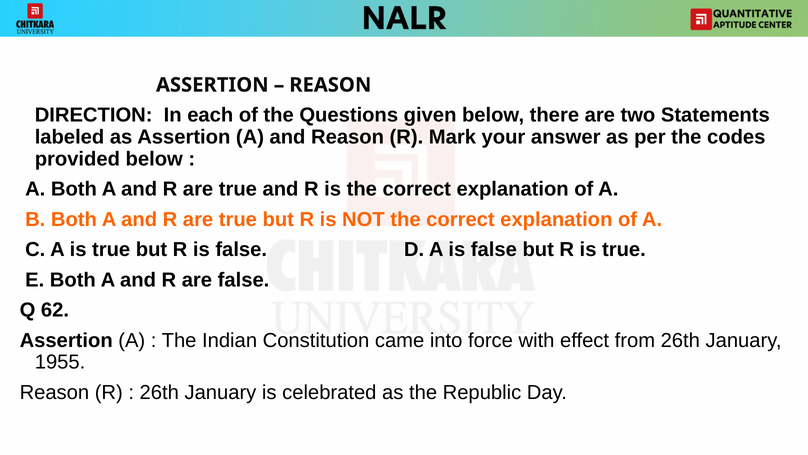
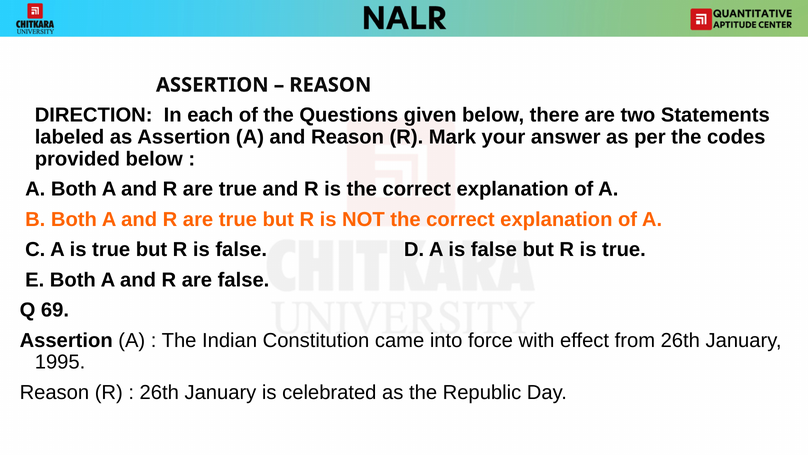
62: 62 -> 69 (55, 310)
1955: 1955 -> 1995 (60, 362)
